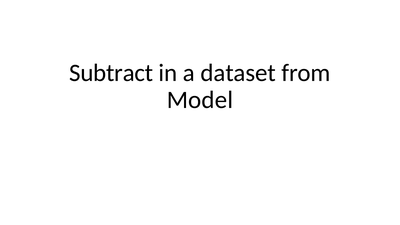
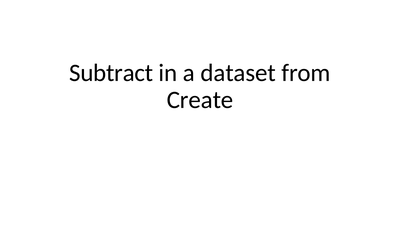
Model: Model -> Create (200, 100)
